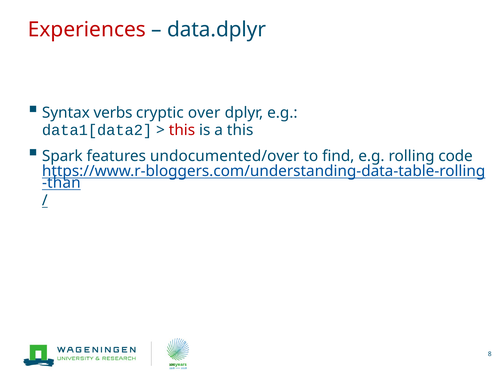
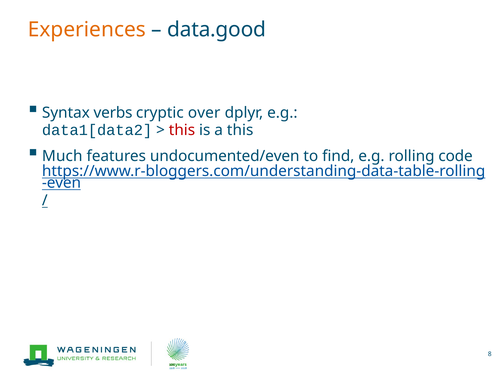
Experiences colour: red -> orange (87, 29)
data.dplyr: data.dplyr -> data.good (217, 29)
Spark: Spark -> Much (62, 156)
undocumented/over: undocumented/over -> undocumented/even (225, 156)
than: than -> even (61, 183)
